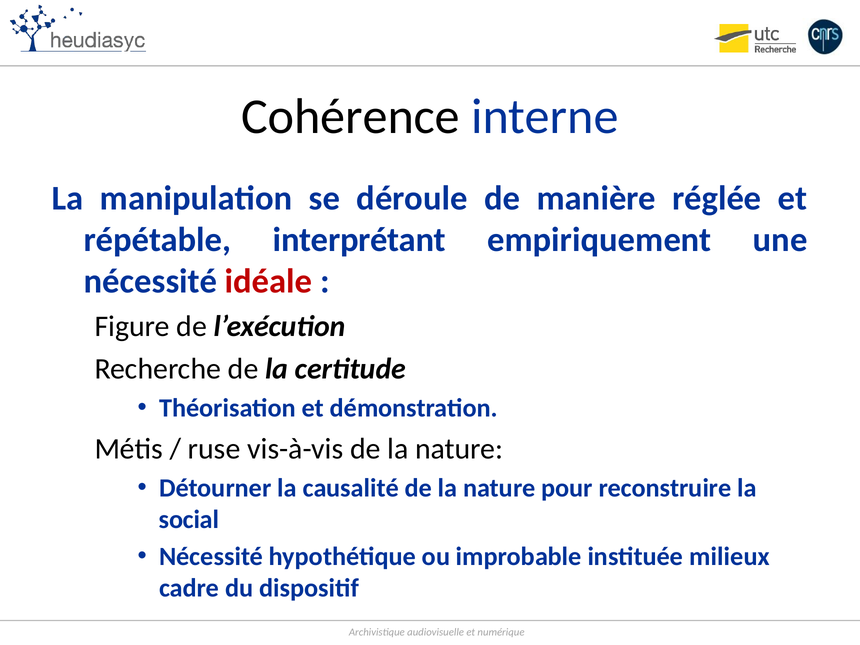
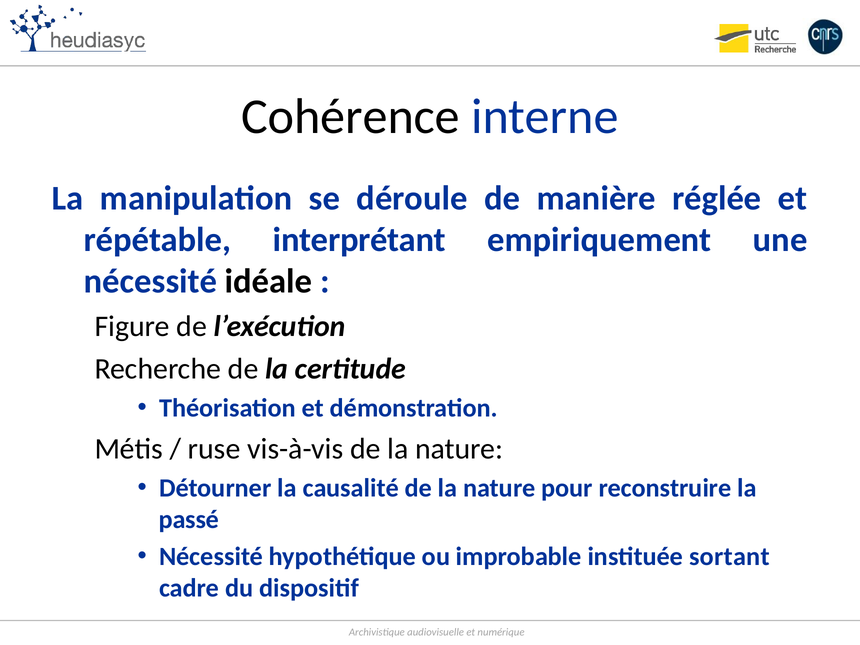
idéale colour: red -> black (268, 281)
social: social -> passé (189, 520)
milieux: milieux -> sortant (729, 557)
